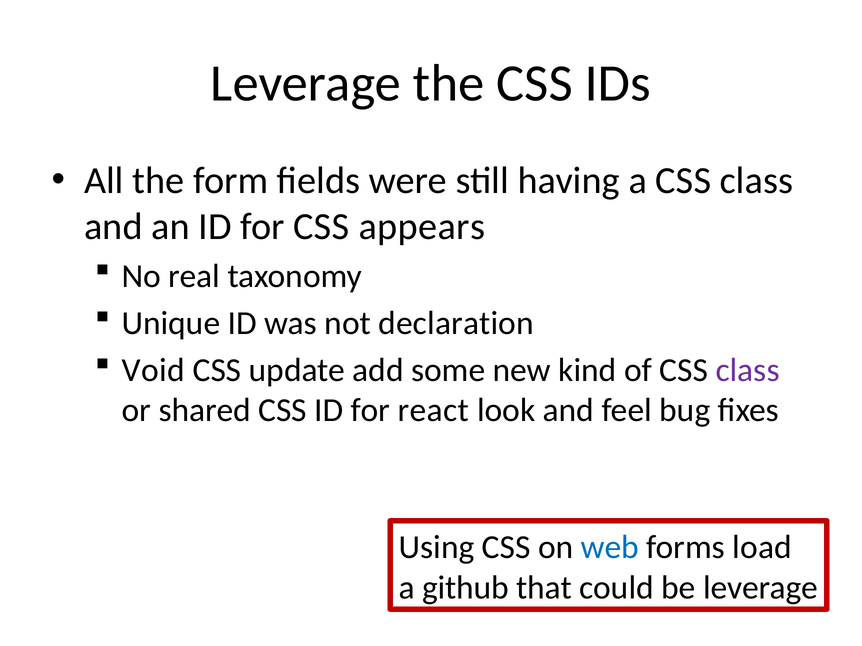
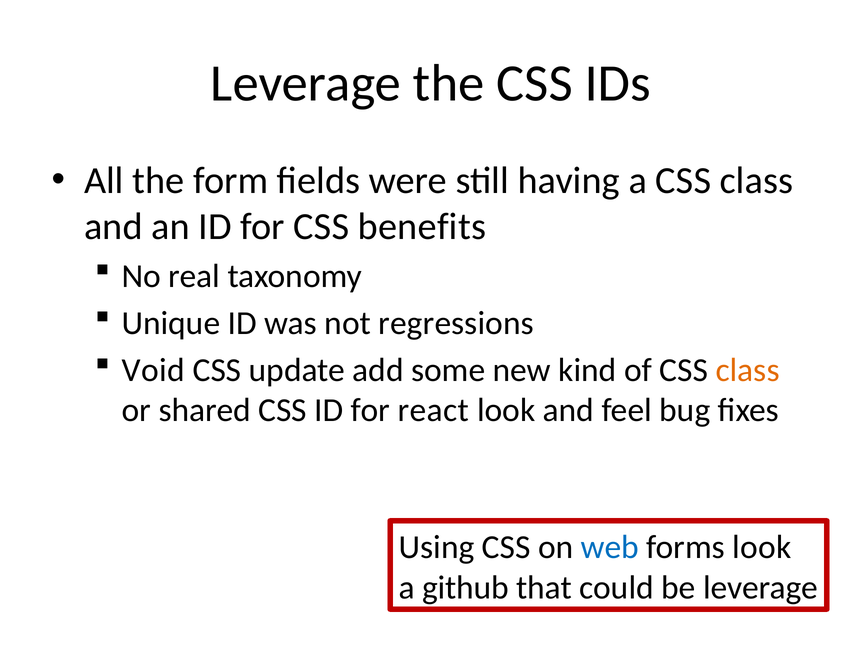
appears: appears -> benefits (422, 227)
declaration: declaration -> regressions (456, 323)
class colour: purple -> orange (748, 370)
forms load: load -> look (762, 548)
